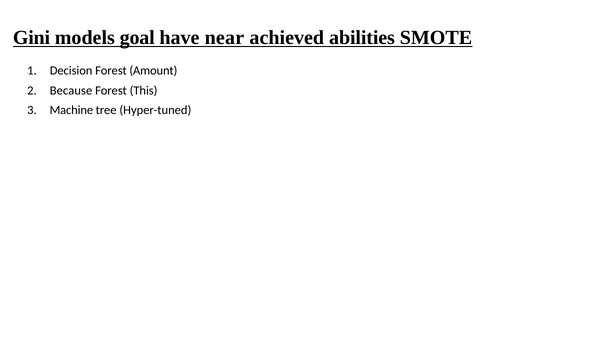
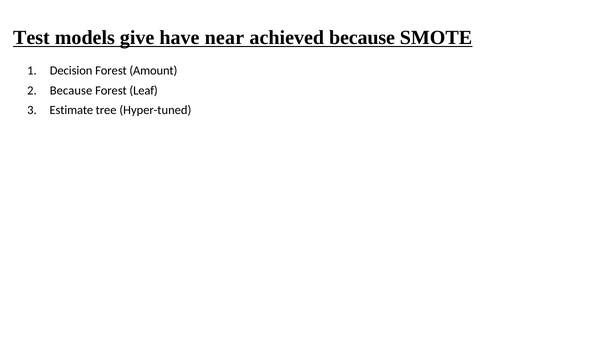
Gini: Gini -> Test (31, 38)
goal: goal -> give (137, 38)
achieved abilities: abilities -> because (362, 38)
This: This -> Leaf (144, 91)
Machine: Machine -> Estimate (71, 110)
